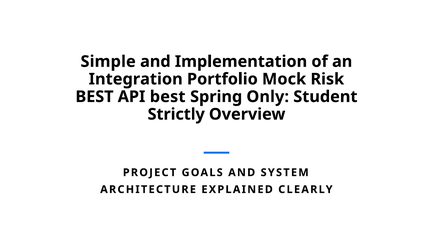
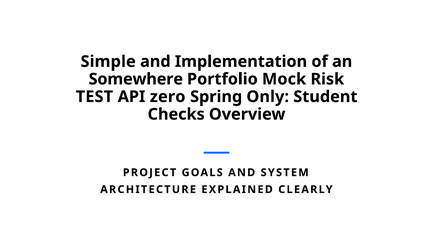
Integration: Integration -> Somewhere (136, 79)
BEST: BEST -> TEST (94, 97)
API best: best -> zero (168, 97)
Strictly: Strictly -> Checks (176, 114)
